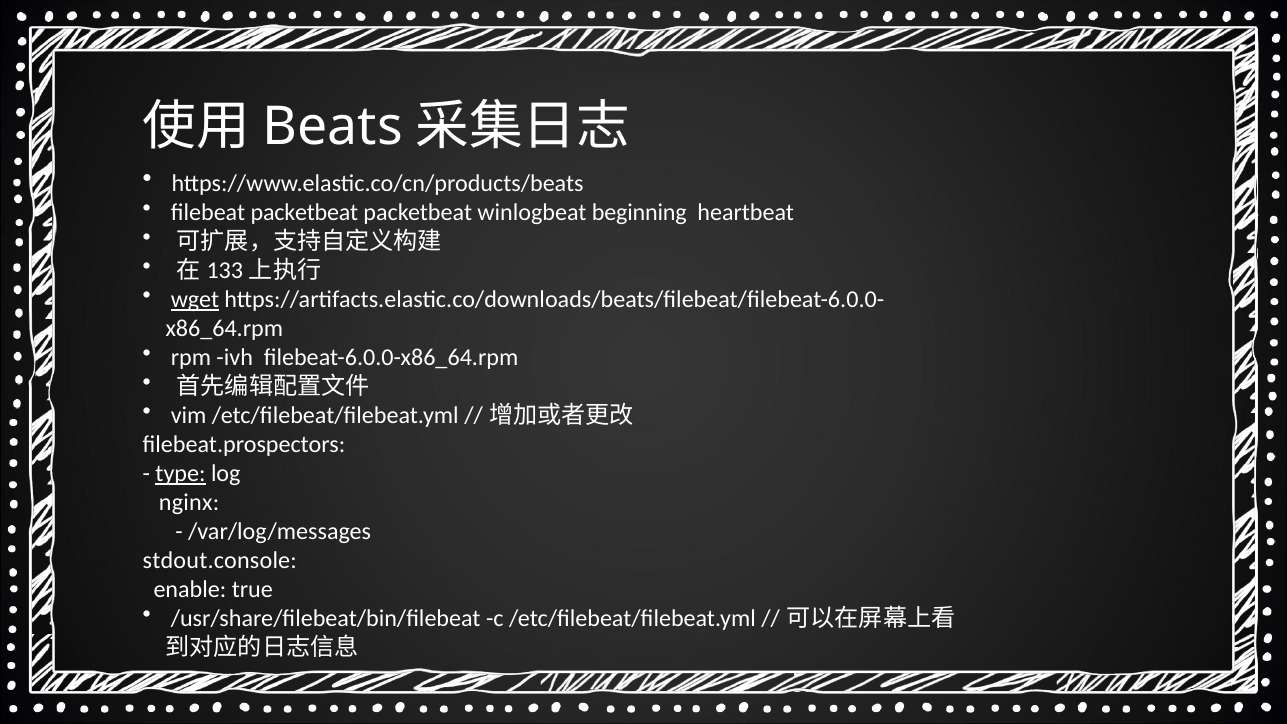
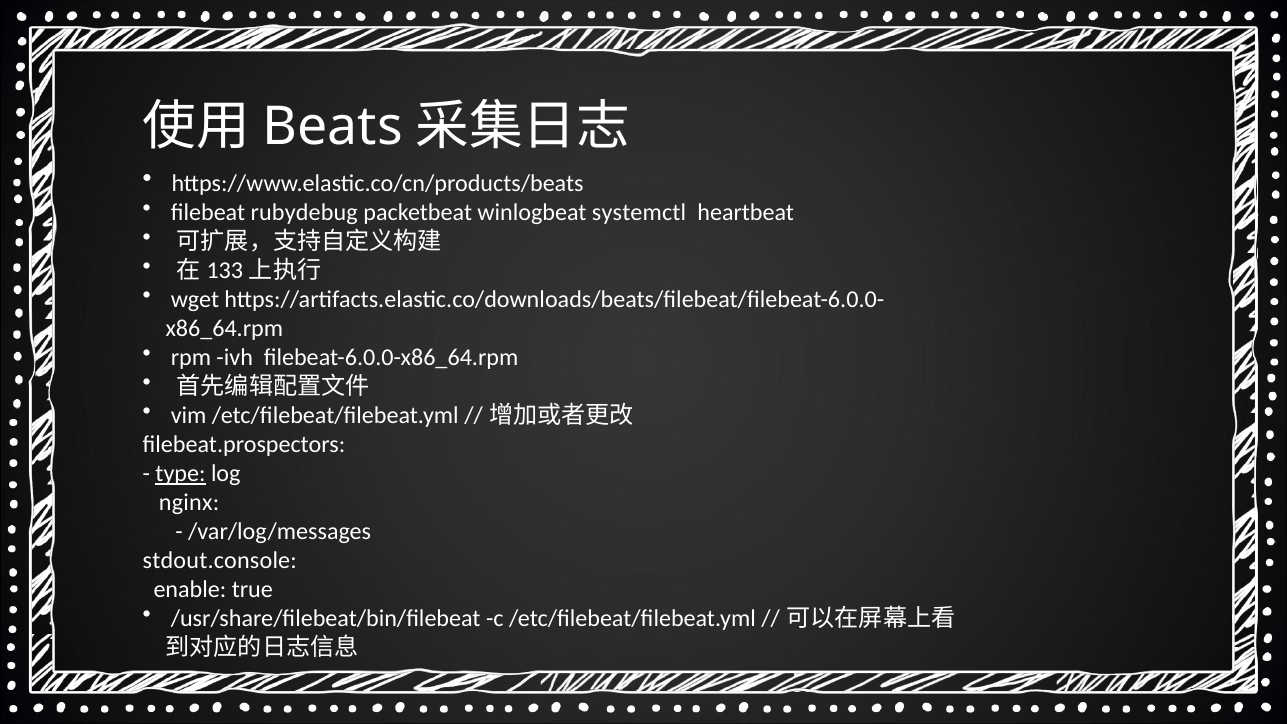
filebeat packetbeat: packetbeat -> rubydebug (304, 213)
beginning: beginning -> systemctl (639, 213)
wget underline: present -> none (195, 300)
